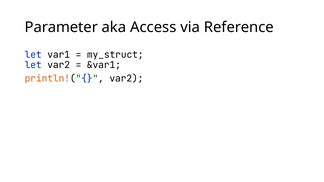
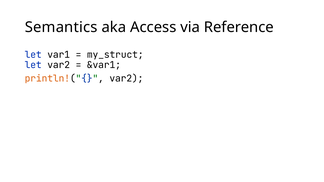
Parameter: Parameter -> Semantics (61, 27)
